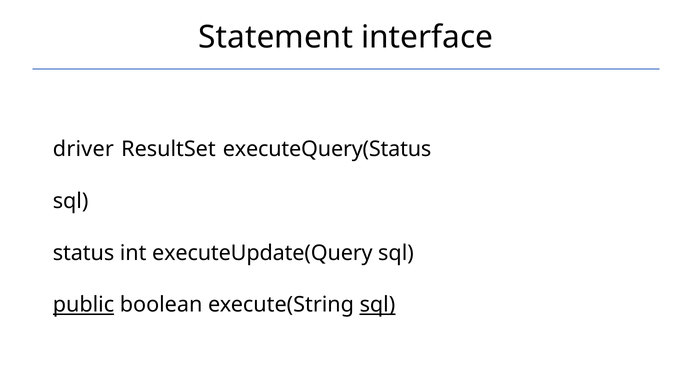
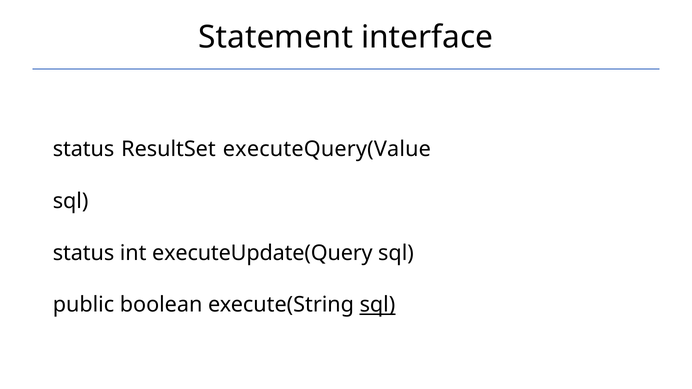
driver: driver -> status (83, 149)
executeQuery(Status: executeQuery(Status -> executeQuery(Value (327, 149)
public underline: present -> none (83, 305)
